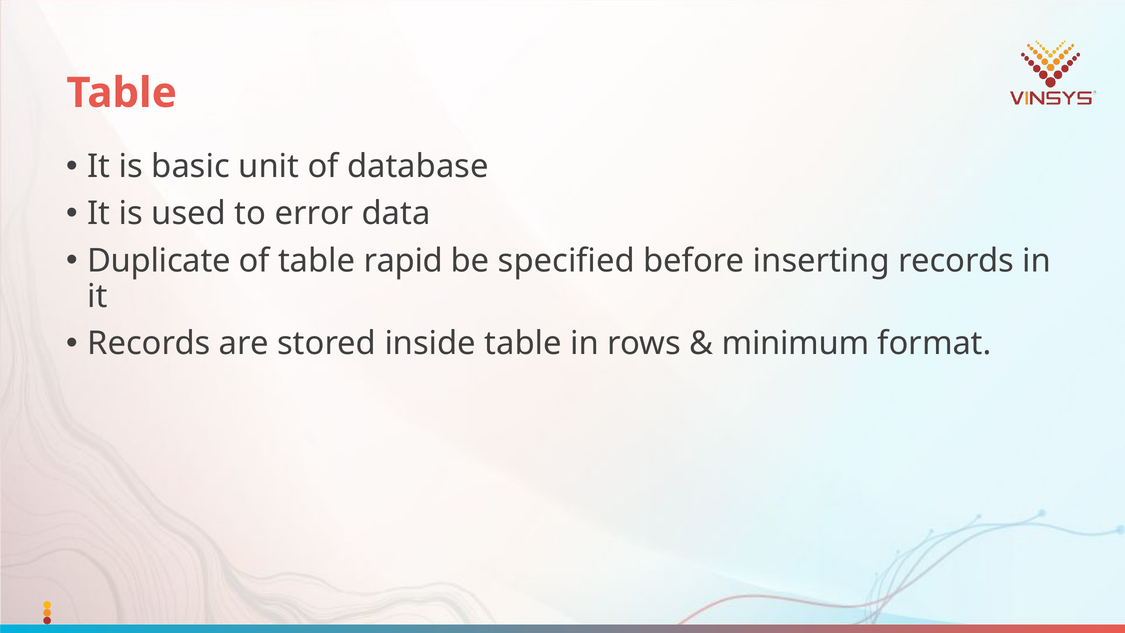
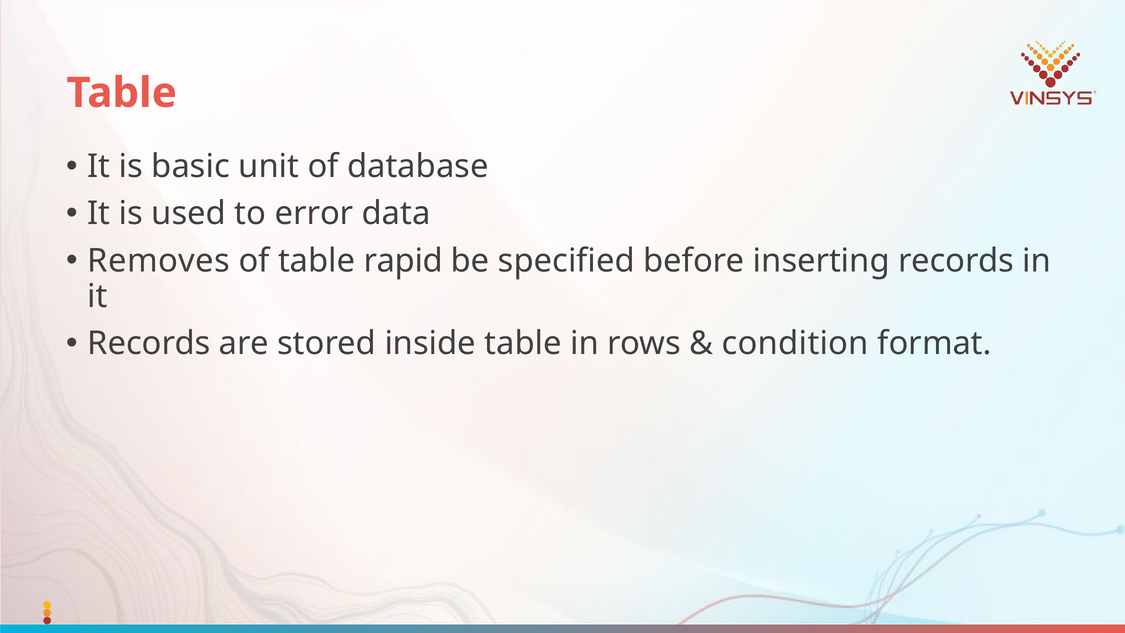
Duplicate: Duplicate -> Removes (159, 261)
minimum: minimum -> condition (795, 343)
